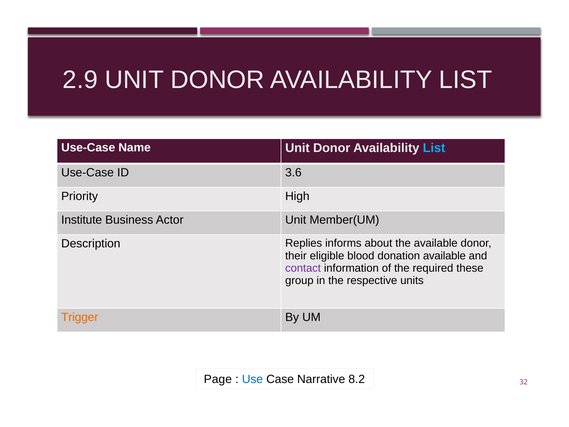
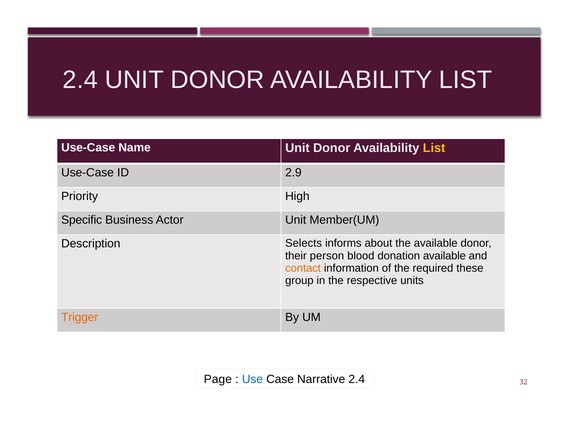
2.9: 2.9 -> 2.4 (80, 80)
List colour: light blue -> yellow (434, 148)
3.6: 3.6 -> 2.9 (293, 173)
Institute: Institute -> Specific (82, 220)
Replies: Replies -> Selects (304, 243)
eligible: eligible -> person (327, 256)
contact colour: purple -> orange (303, 268)
Narrative 8.2: 8.2 -> 2.4 (357, 379)
